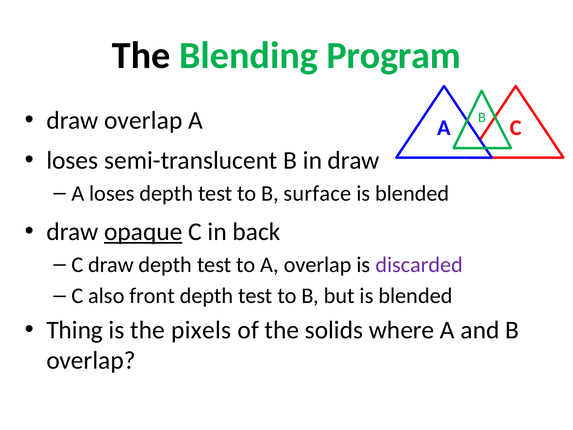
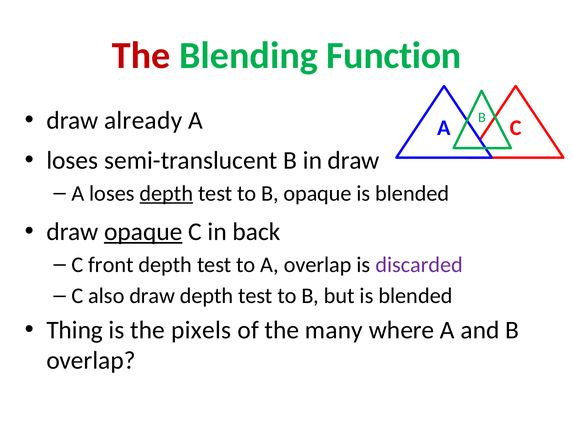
The colour: black -> red (141, 56)
Program: Program -> Function (394, 56)
draw overlap: overlap -> already (143, 120)
depth underline: none -> present (166, 193)
B surface: surface -> opaque (318, 193)
C draw: draw -> front (111, 265)
also front: front -> draw (152, 296)
solids: solids -> many (334, 330)
